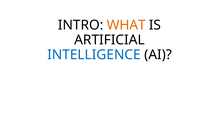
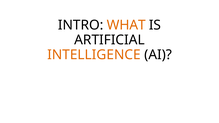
INTELLIGENCE colour: blue -> orange (94, 55)
